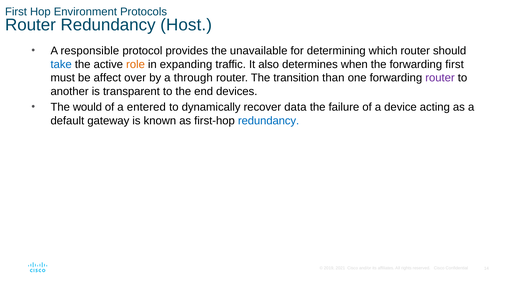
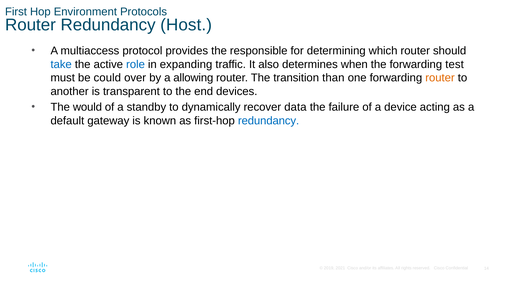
responsible: responsible -> multiaccess (90, 51)
unavailable: unavailable -> responsible (259, 51)
role colour: orange -> blue (135, 64)
forwarding first: first -> test (455, 64)
affect: affect -> could (107, 78)
through: through -> allowing (193, 78)
router colour: purple -> orange (440, 78)
entered: entered -> standby (146, 107)
